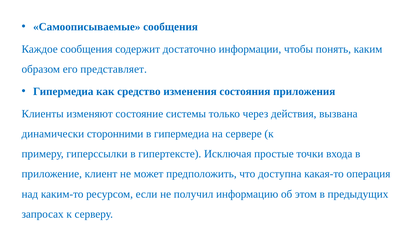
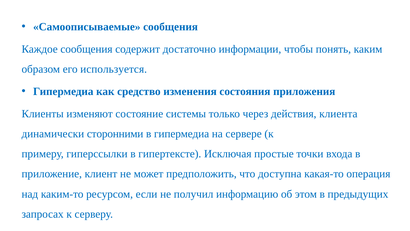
представляет: представляет -> используется (114, 69)
вызвана: вызвана -> клиента (338, 114)
